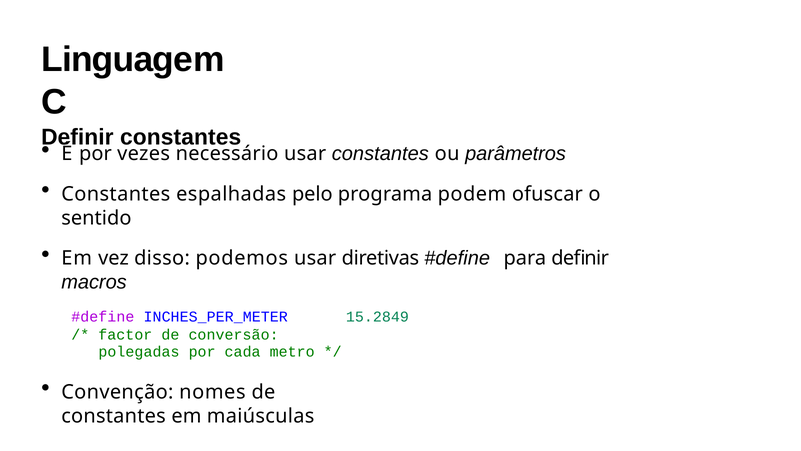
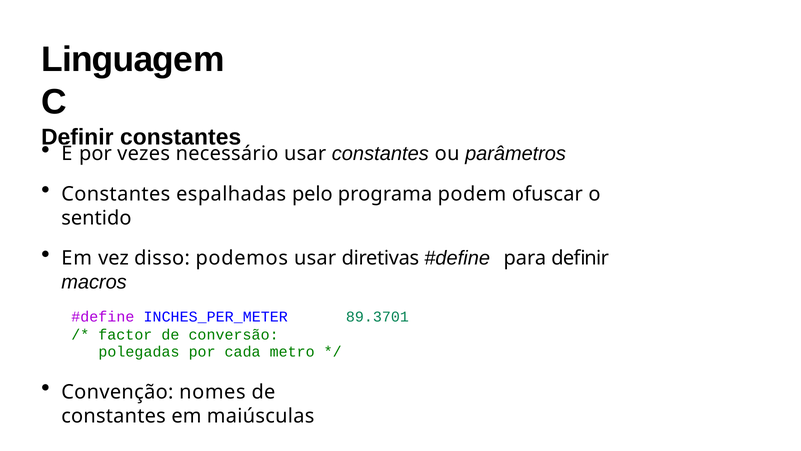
15.2849: 15.2849 -> 89.3701 (377, 316)
